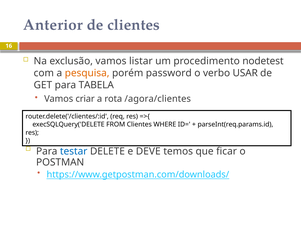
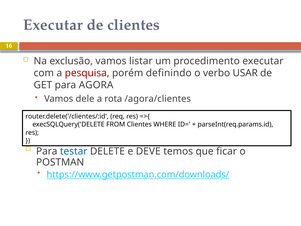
Anterior: Anterior -> Executar (53, 25)
procedimento nodetest: nodetest -> executar (263, 61)
pesquisa colour: orange -> red (87, 73)
password: password -> definindo (169, 73)
TABELA: TABELA -> AGORA (96, 85)
criar: criar -> dele (85, 99)
